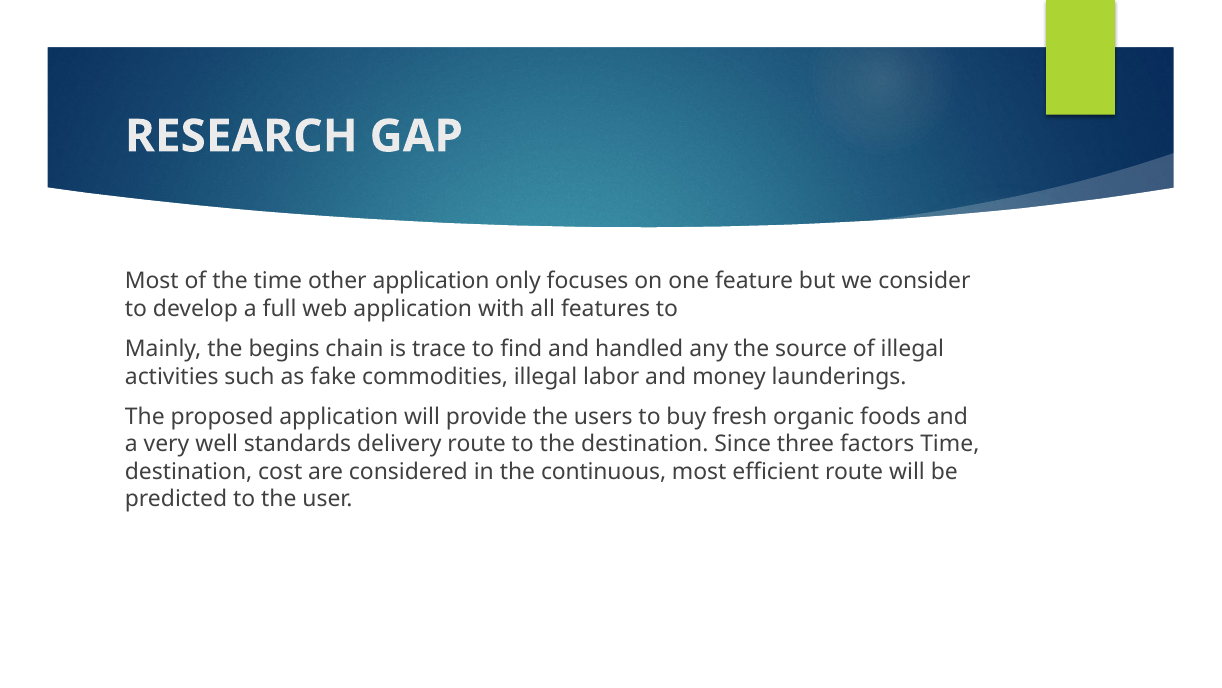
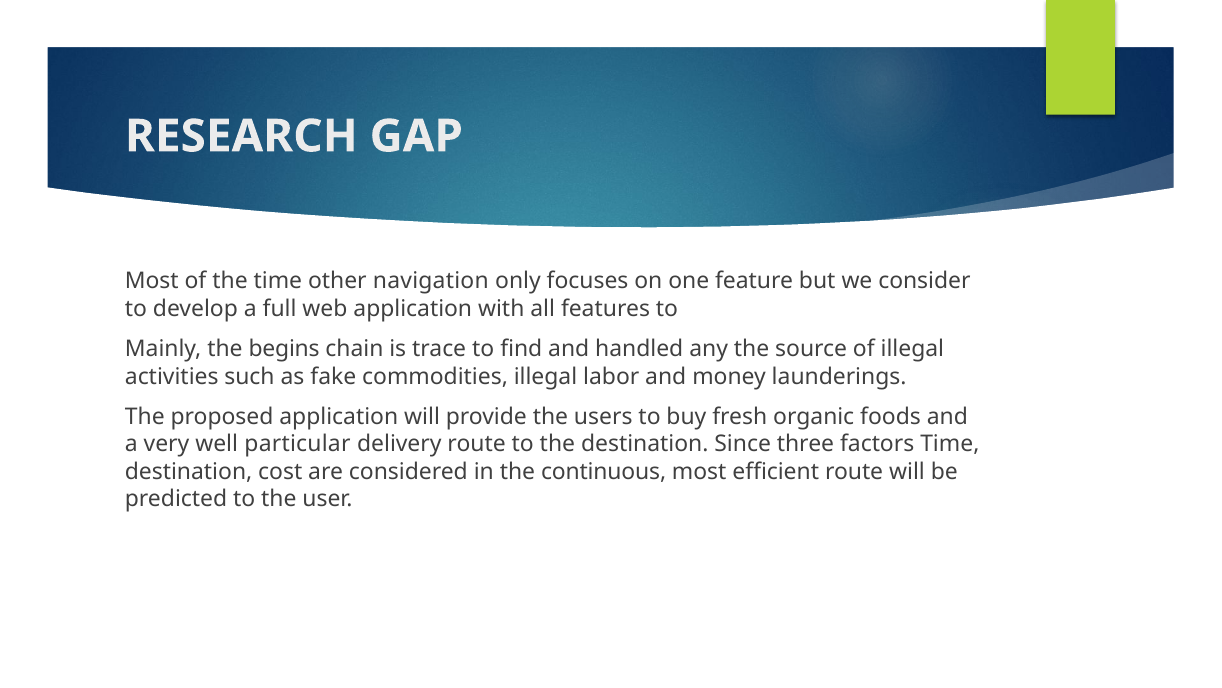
other application: application -> navigation (431, 281)
standards: standards -> particular (297, 444)
